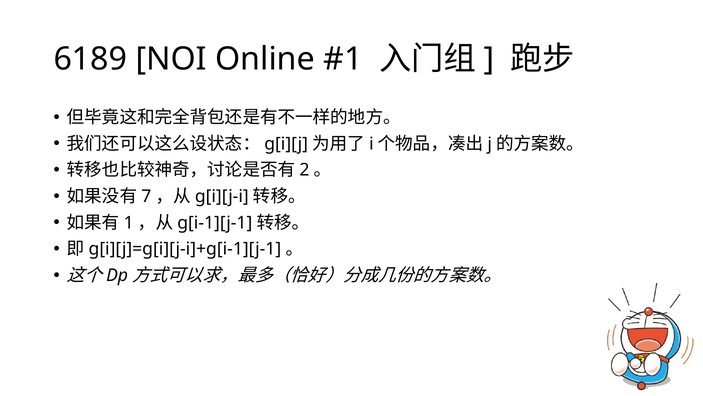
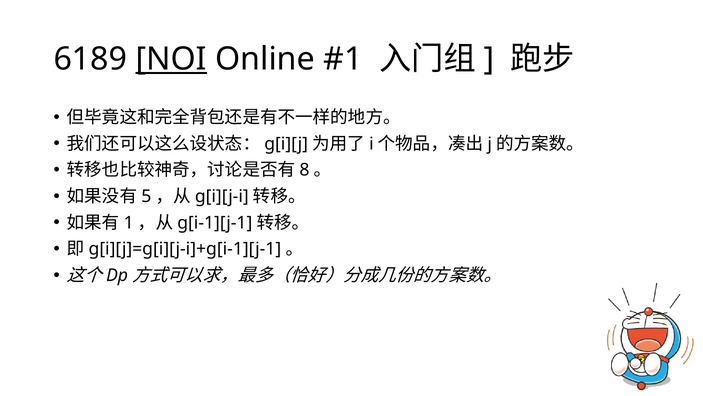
NOI underline: none -> present (171, 59)
2: 2 -> 8 (304, 170)
7: 7 -> 5 (146, 196)
